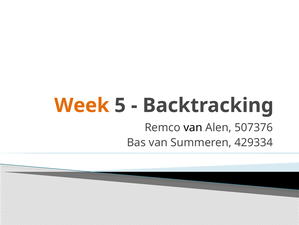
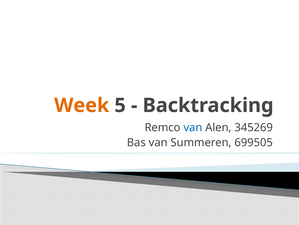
van colour: black -> blue (193, 127)
507376: 507376 -> 345269 (254, 127)
429334: 429334 -> 699505 (254, 142)
